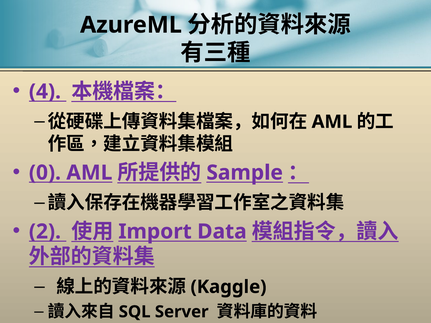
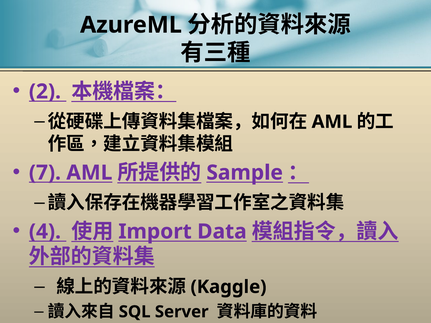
4: 4 -> 2 (45, 92)
0: 0 -> 7 (45, 173)
2: 2 -> 4 (45, 232)
